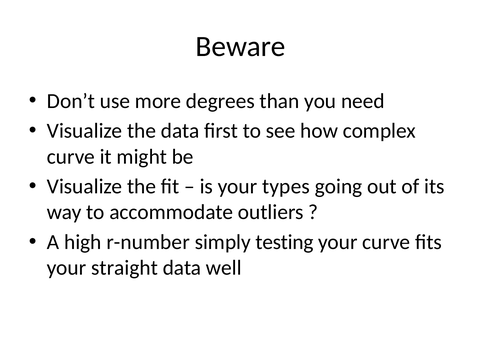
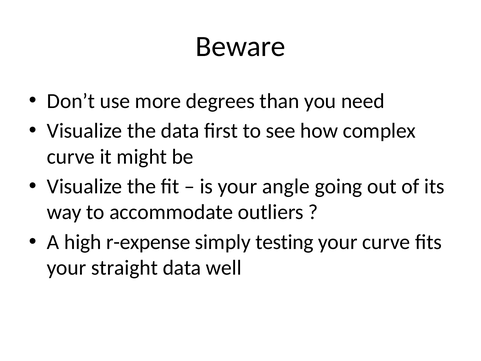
types: types -> angle (286, 186)
r-number: r-number -> r-expense (148, 242)
